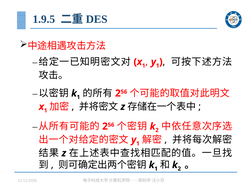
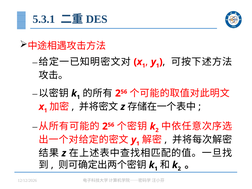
1.9.5: 1.9.5 -> 5.3.1 (44, 19)
